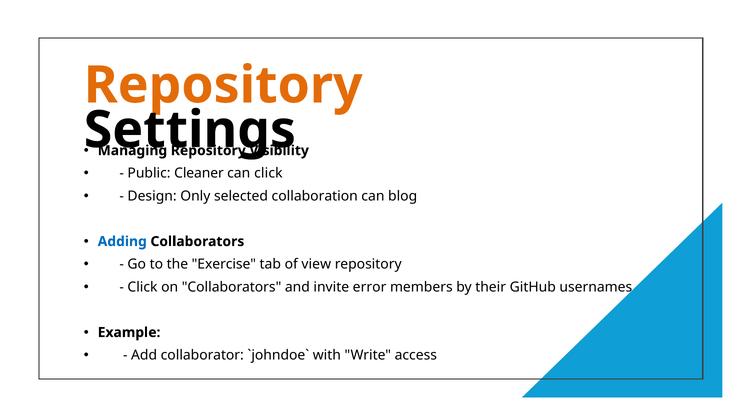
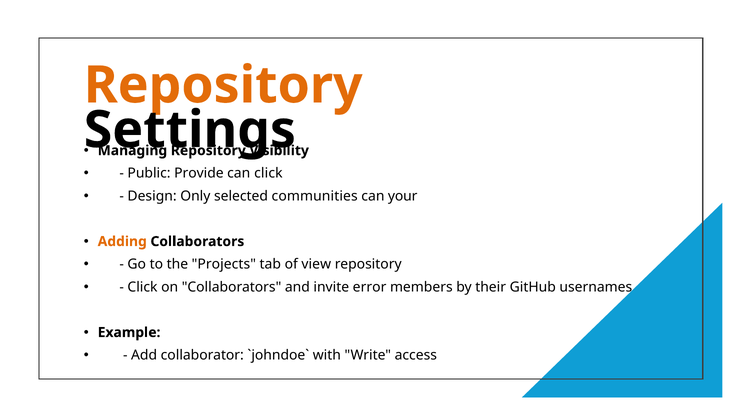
Cleaner: Cleaner -> Provide (199, 173)
collaboration: collaboration -> communities (315, 196)
blog: blog -> your (403, 196)
Adding colour: blue -> orange (122, 242)
Exercise: Exercise -> Projects (224, 264)
